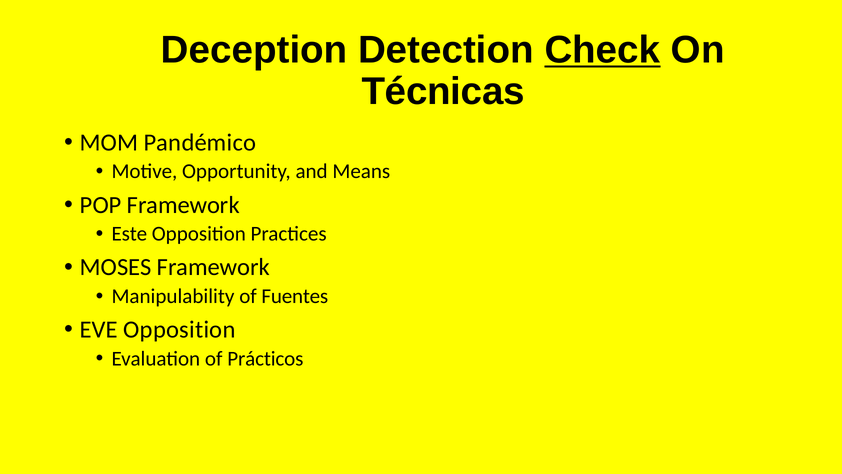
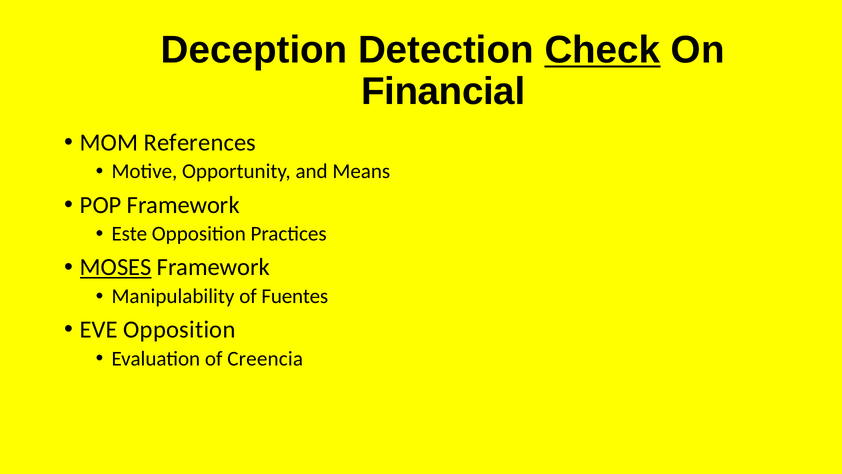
Técnicas: Técnicas -> Financial (443, 92)
Pandémico: Pandémico -> References (200, 142)
MOSES underline: none -> present (116, 267)
Prácticos: Prácticos -> Creencia (265, 359)
